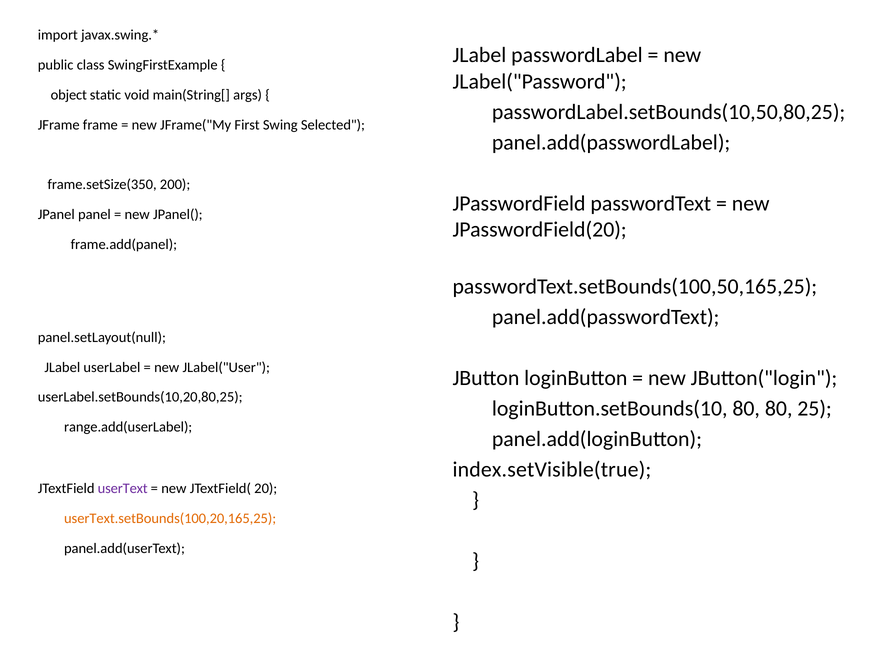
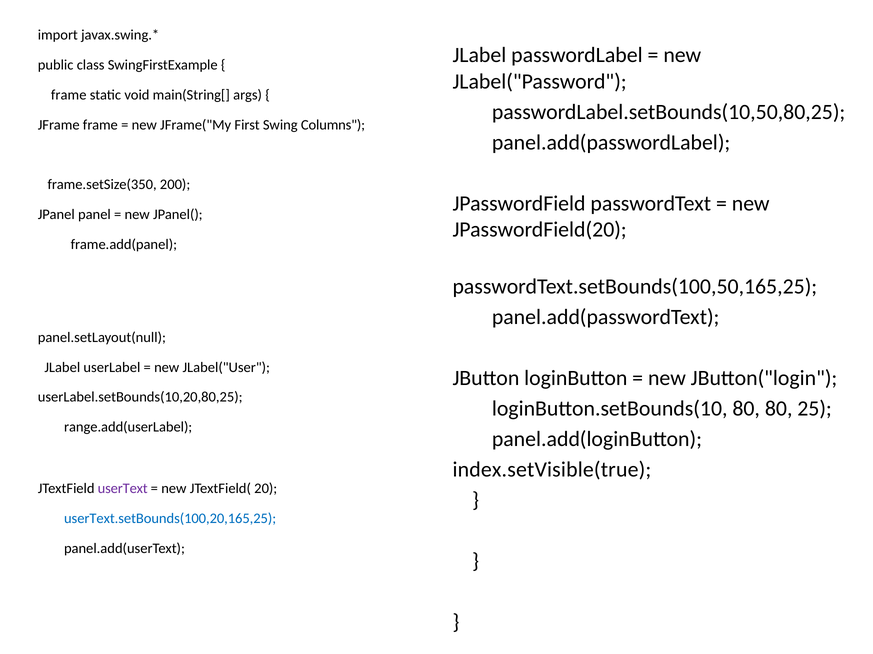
object: object -> frame (69, 95)
Selected: Selected -> Columns (333, 125)
userText.setBounds(100,20,165,25 colour: orange -> blue (170, 519)
